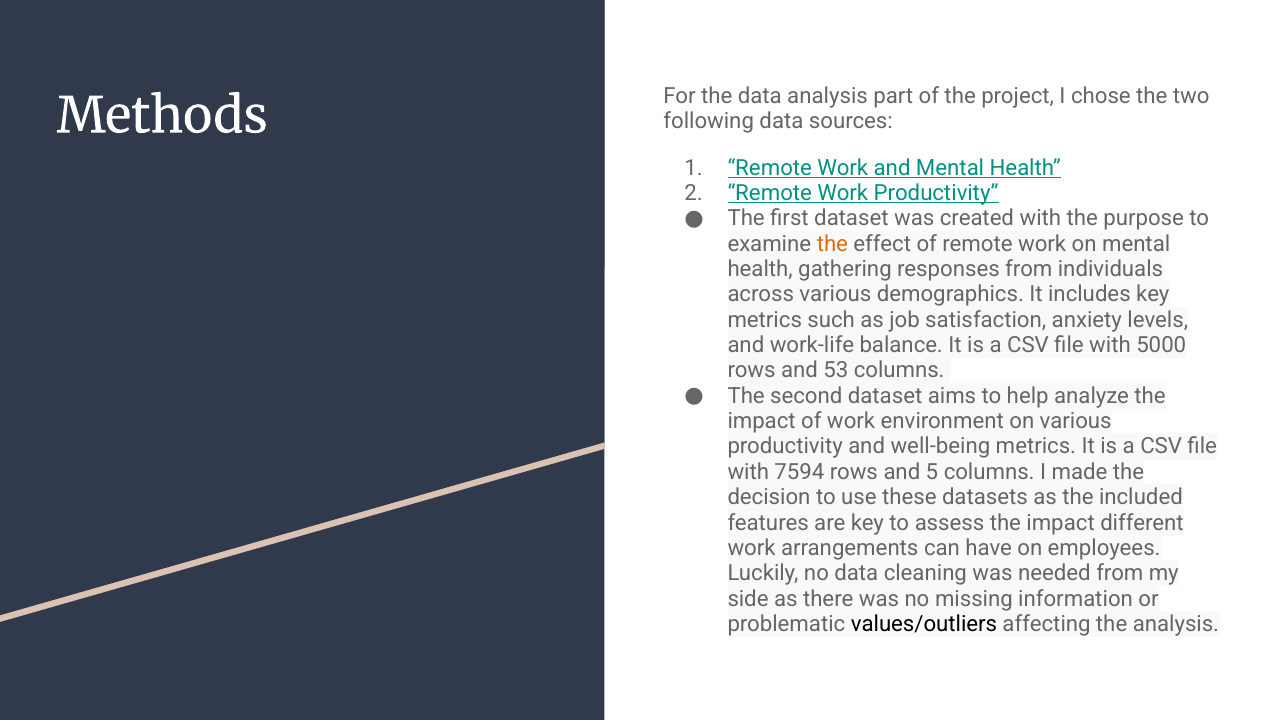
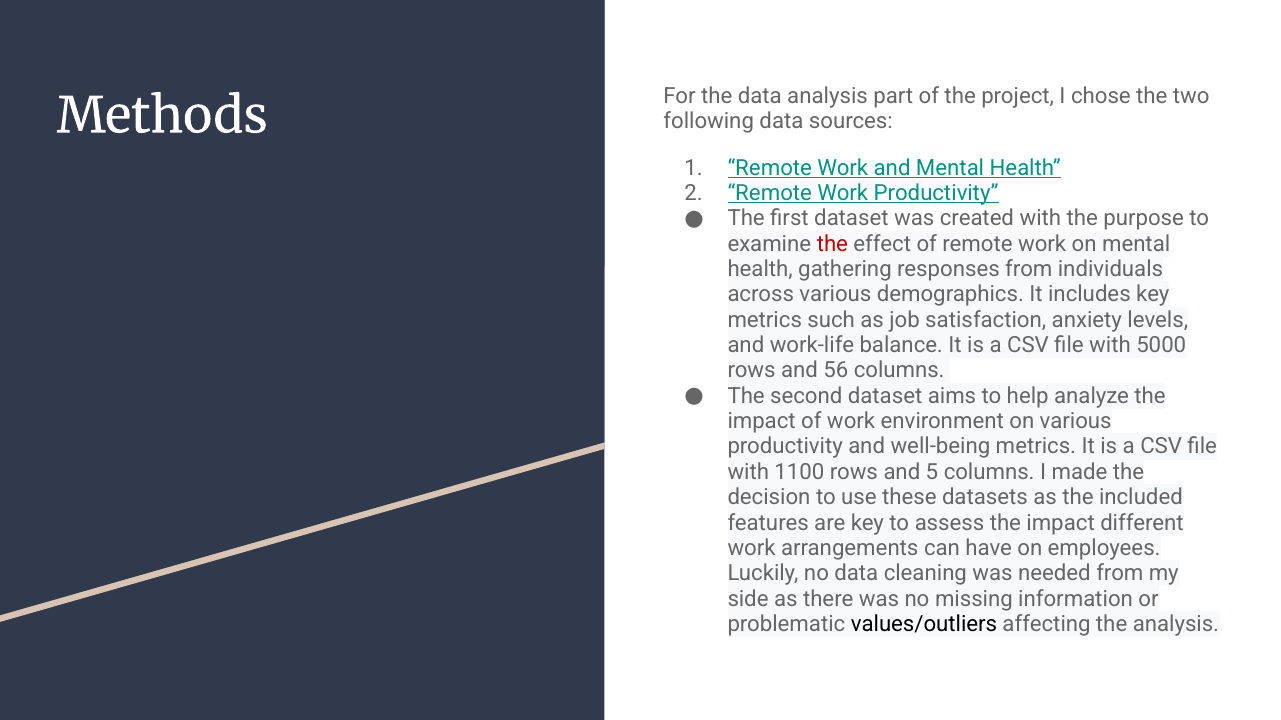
the colour: orange -> red (832, 244)
53: 53 -> 56 (836, 371)
7594: 7594 -> 1100 (799, 472)
